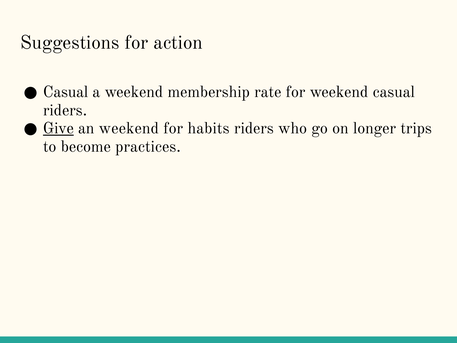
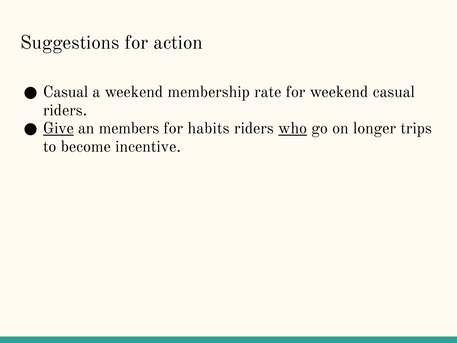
an weekend: weekend -> members (129, 128)
who underline: none -> present (293, 128)
practices: practices -> incentive (148, 146)
